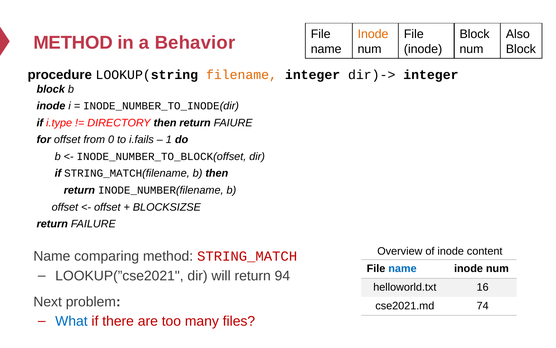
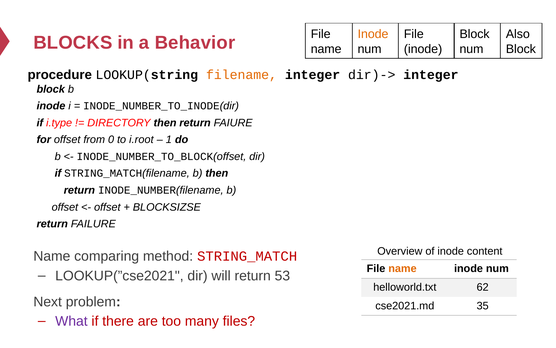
METHOD: METHOD -> BLOCKS (73, 43)
i.fails: i.fails -> i.root (141, 140)
name colour: blue -> orange (403, 268)
94: 94 -> 53 (282, 275)
16: 16 -> 62 (483, 287)
74: 74 -> 35 (483, 305)
What colour: blue -> purple (71, 321)
